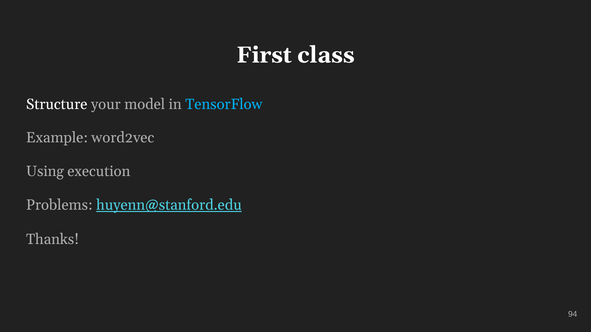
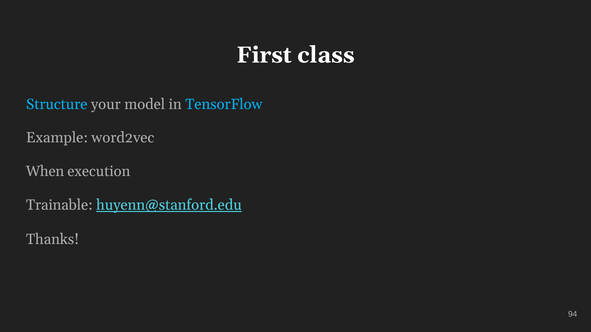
Structure colour: white -> light blue (57, 104)
Using: Using -> When (45, 171)
Problems: Problems -> Trainable (59, 205)
